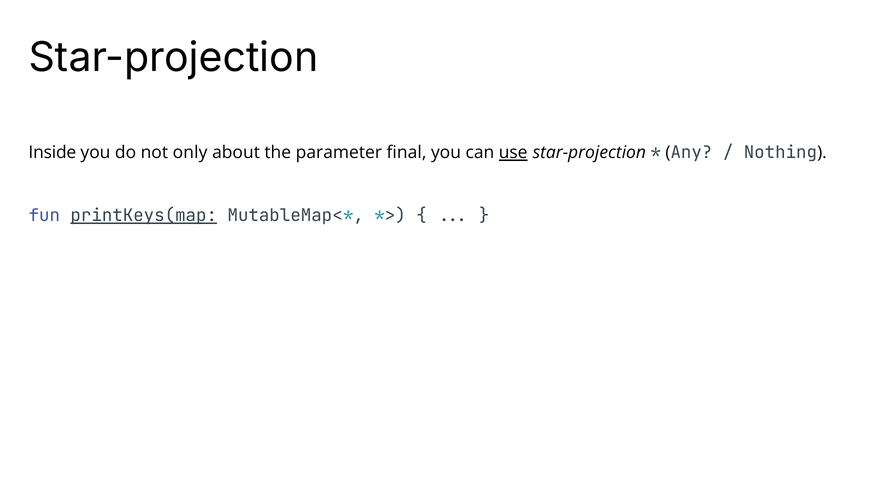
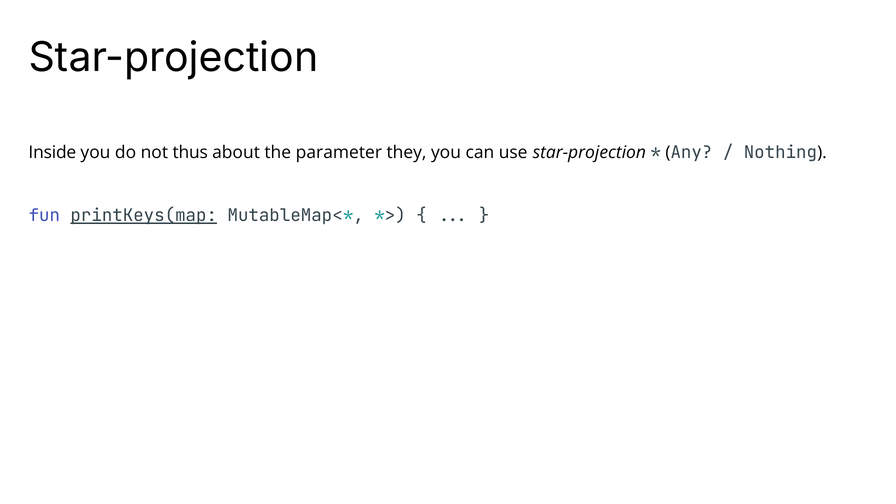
only: only -> thus (190, 153)
final: final -> they (406, 153)
use underline: present -> none (513, 153)
